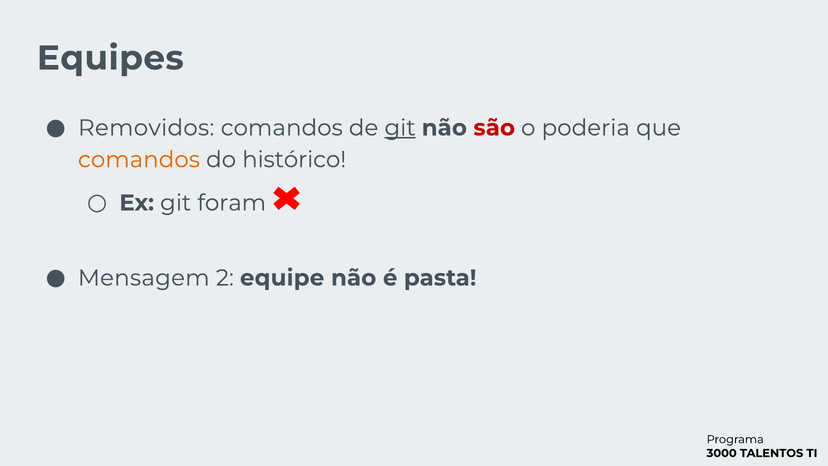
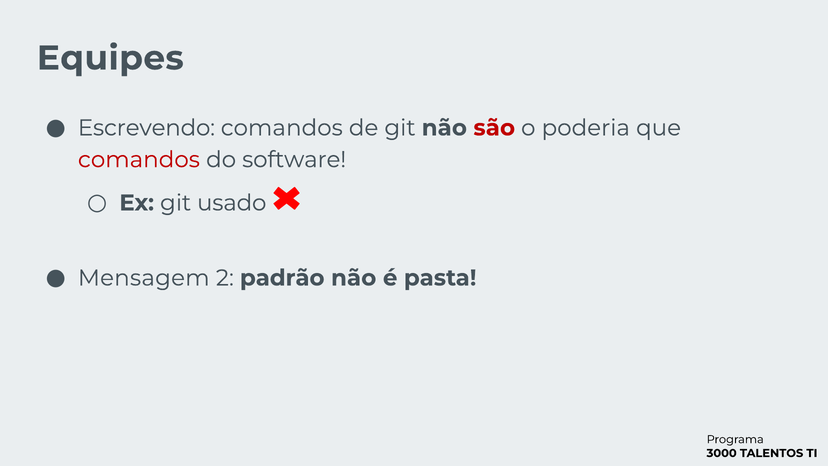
Removidos: Removidos -> Escrevendo (146, 128)
git underline: present -> none (400, 128)
comandos colour: orange -> red (139, 160)
histórico: histórico -> software (294, 160)
foram: foram -> usado (232, 203)
equipe: equipe -> padrão (282, 278)
